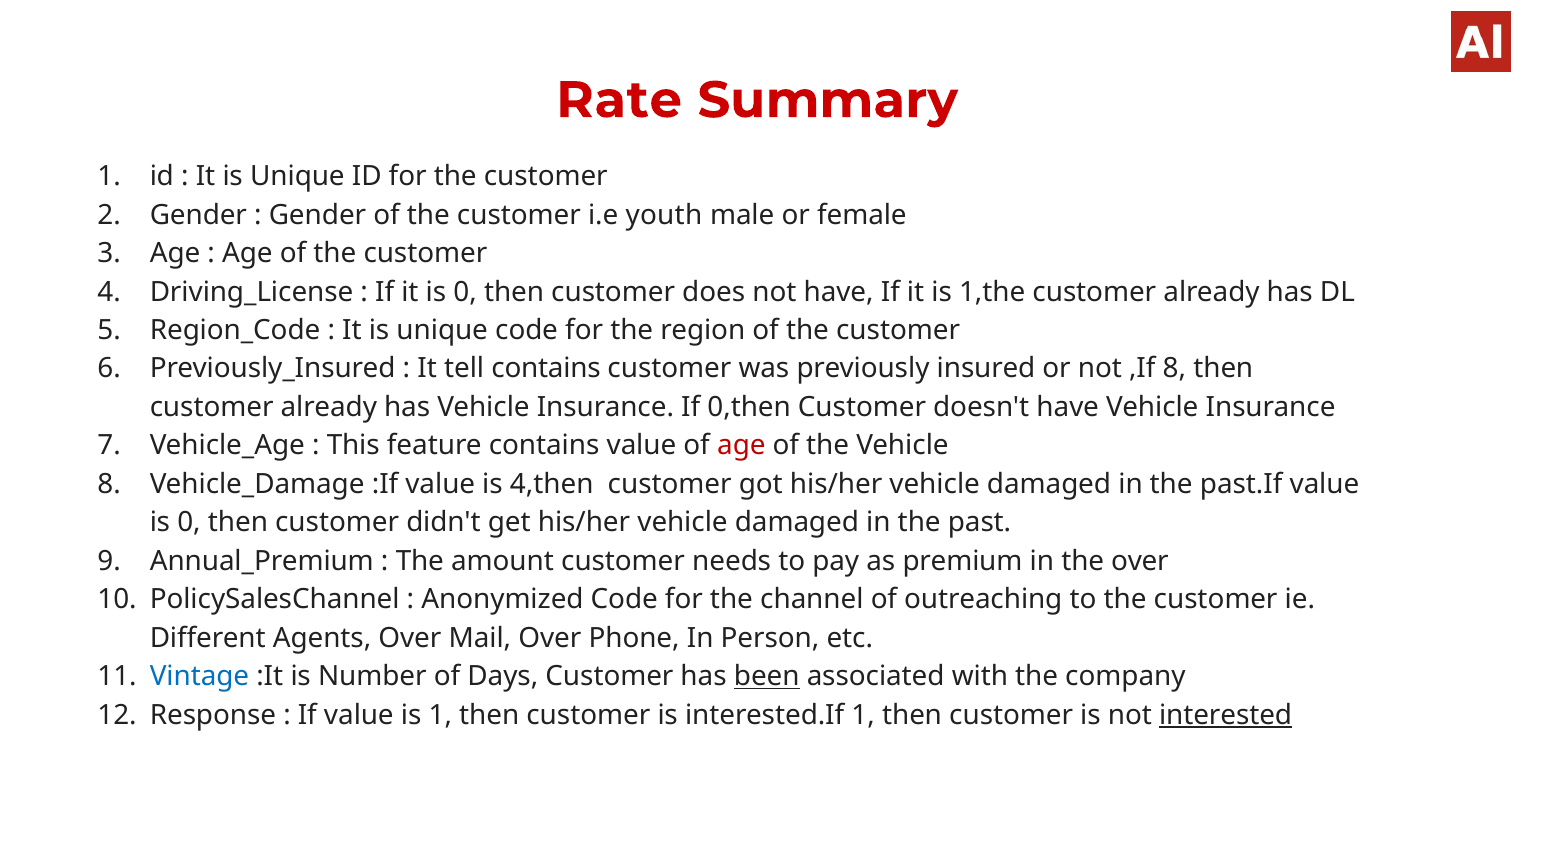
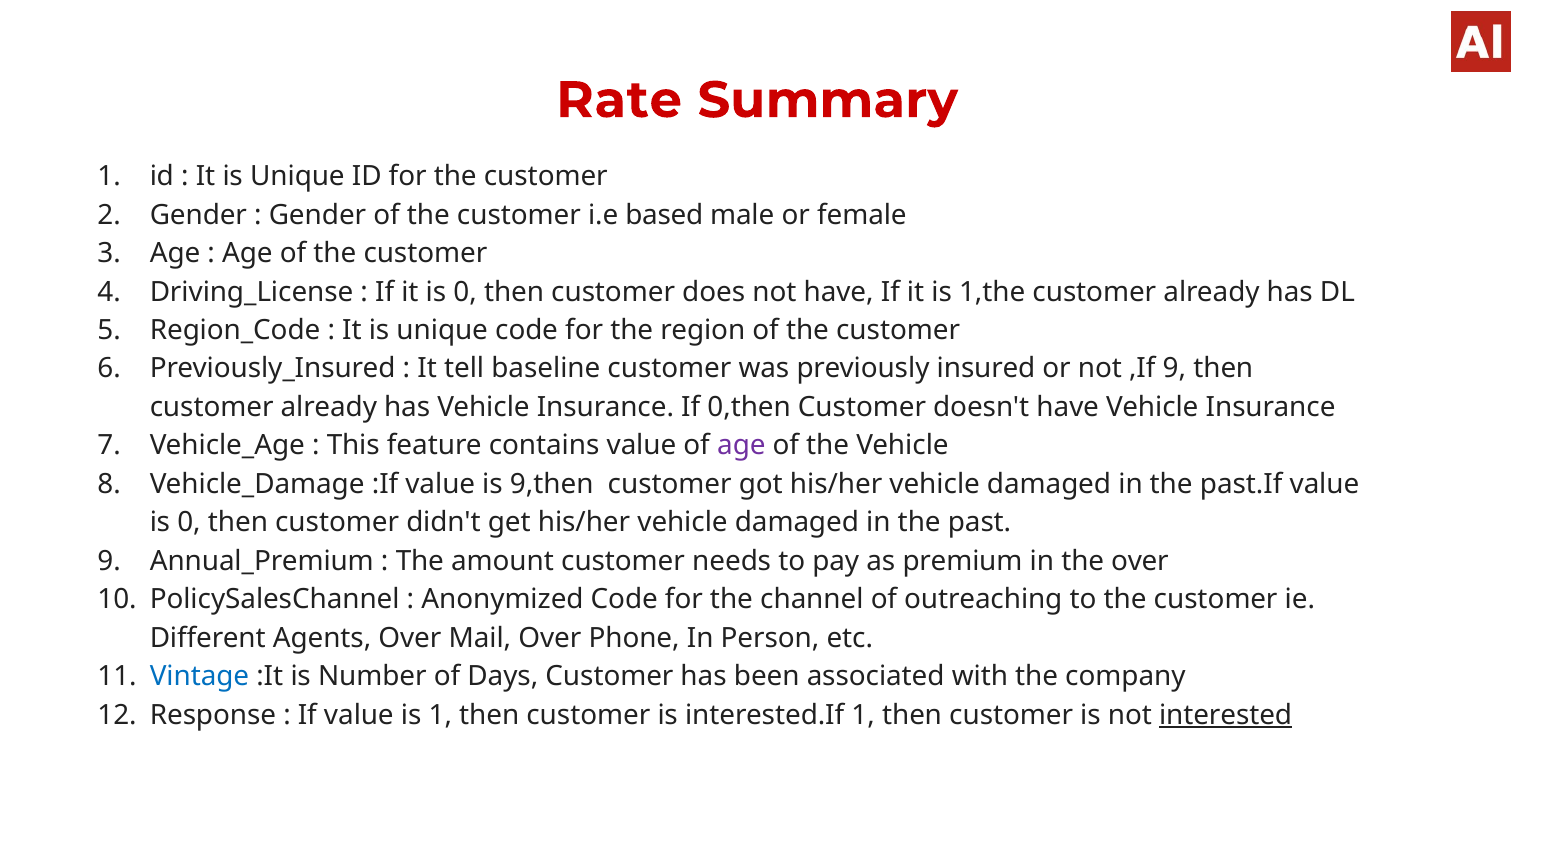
youth: youth -> based (664, 215)
tell contains: contains -> baseline (546, 369)
,If 8: 8 -> 9 (1174, 369)
age colour: red -> purple (741, 446)
4,then: 4,then -> 9,then (552, 484)
been underline: present -> none (767, 676)
